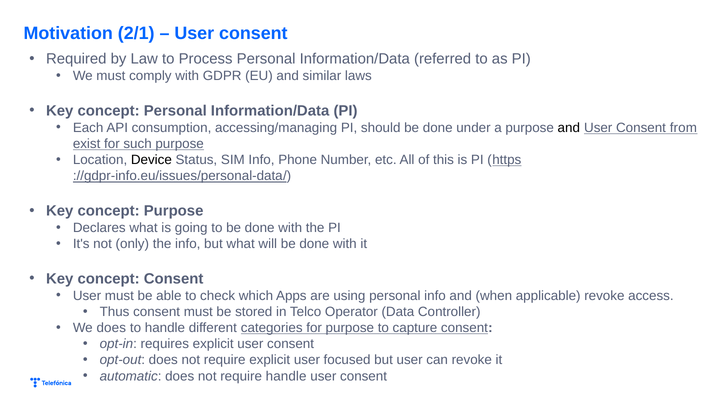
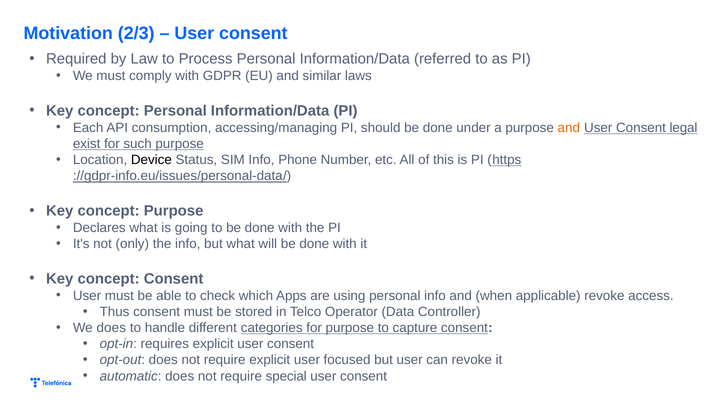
2/1: 2/1 -> 2/3 (136, 33)
and colour: black -> orange (569, 128)
from: from -> legal (683, 128)
require handle: handle -> special (286, 376)
